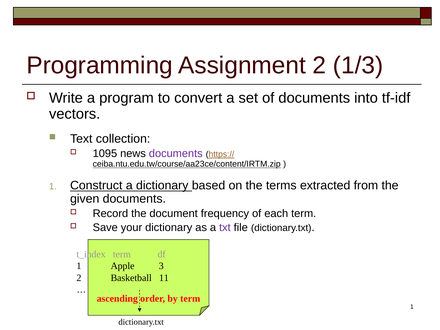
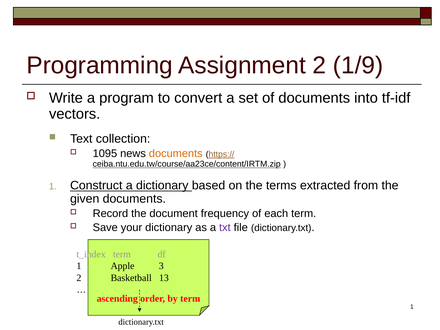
1/3: 1/3 -> 1/9 (358, 66)
documents colour: purple -> orange (176, 153)
11: 11 -> 13 (164, 278)
